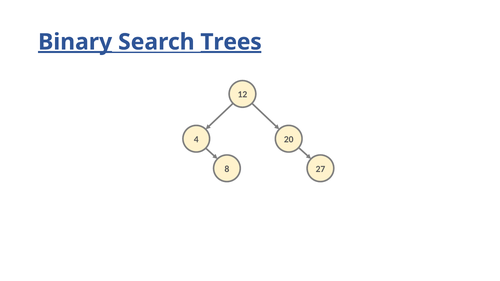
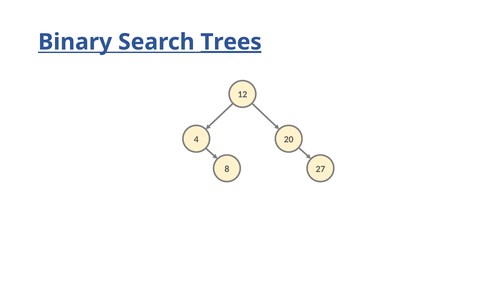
Binary underline: present -> none (75, 42)
